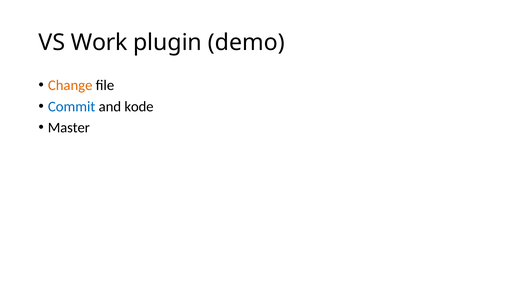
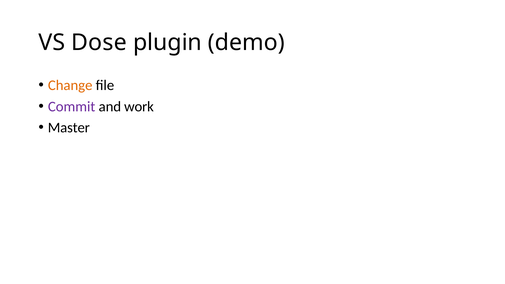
Work: Work -> Dose (99, 42)
Commit colour: blue -> purple (72, 107)
kode: kode -> work (139, 107)
